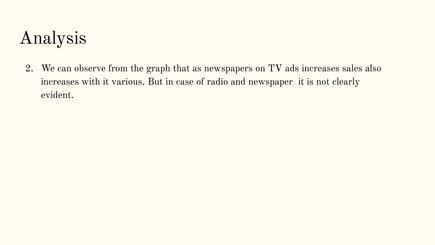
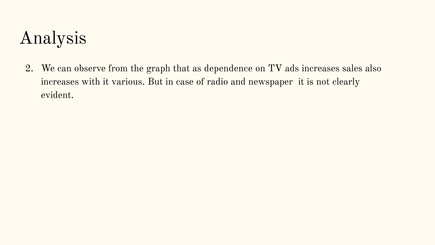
newspapers: newspapers -> dependence (228, 68)
